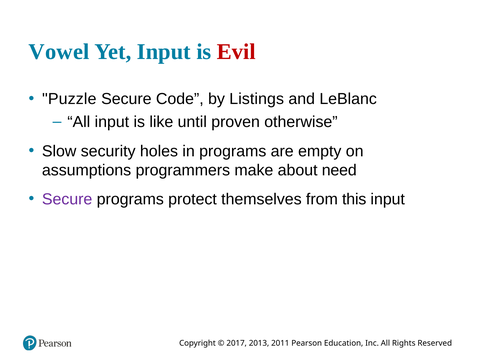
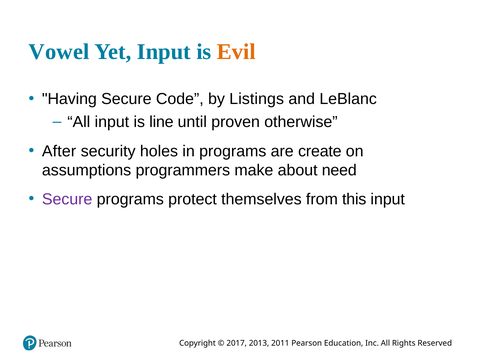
Evil colour: red -> orange (236, 52)
Puzzle: Puzzle -> Having (69, 99)
like: like -> line (161, 122)
Slow: Slow -> After (59, 151)
empty: empty -> create (320, 151)
